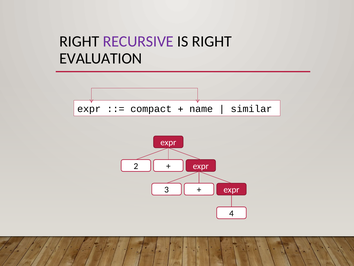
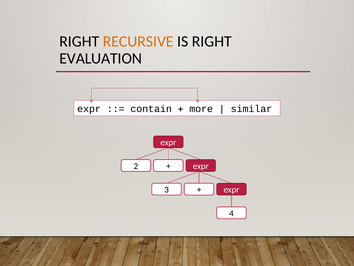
RECURSIVE colour: purple -> orange (138, 41)
compact: compact -> contain (151, 109)
name: name -> more (201, 109)
